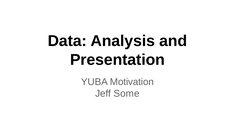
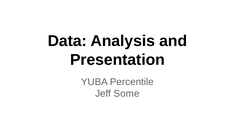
Motivation: Motivation -> Percentile (132, 82)
